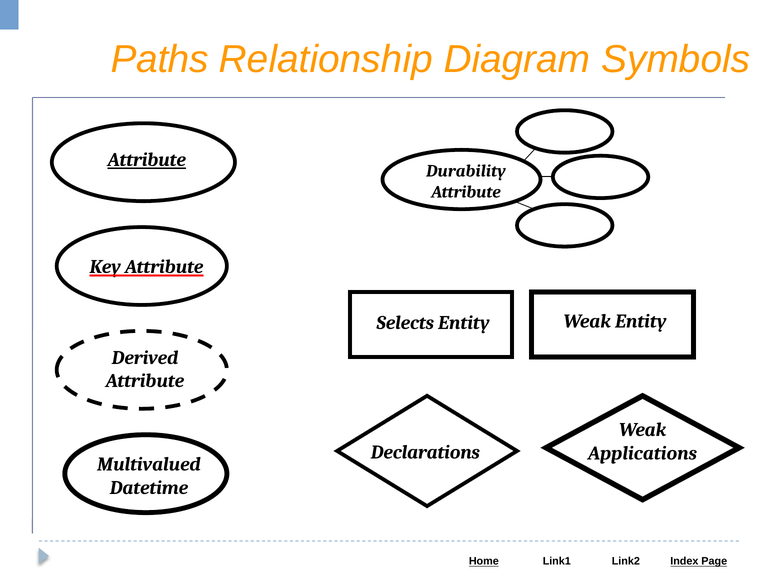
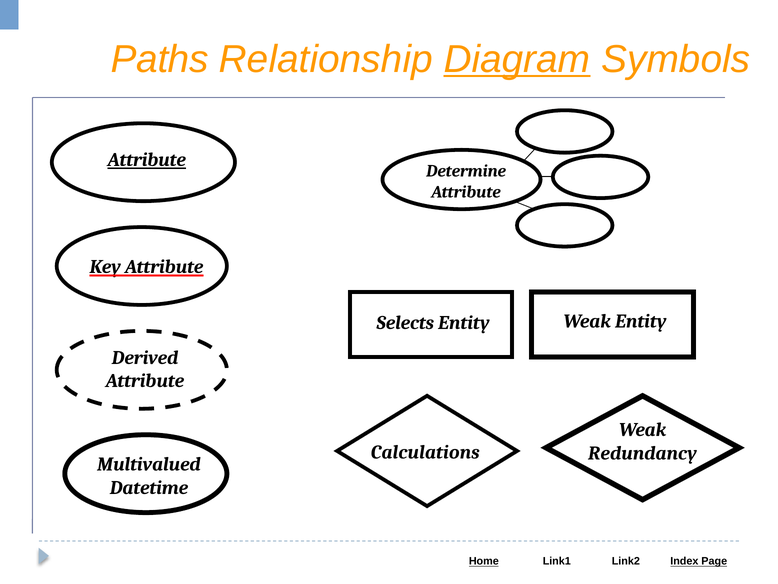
Diagram underline: none -> present (517, 59)
Durability: Durability -> Determine (466, 171)
Declarations: Declarations -> Calculations (425, 452)
Applications: Applications -> Redundancy (642, 453)
